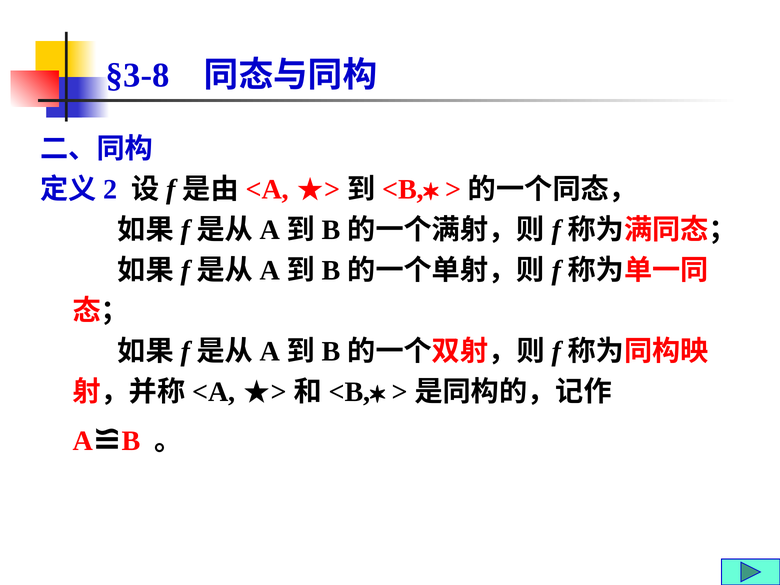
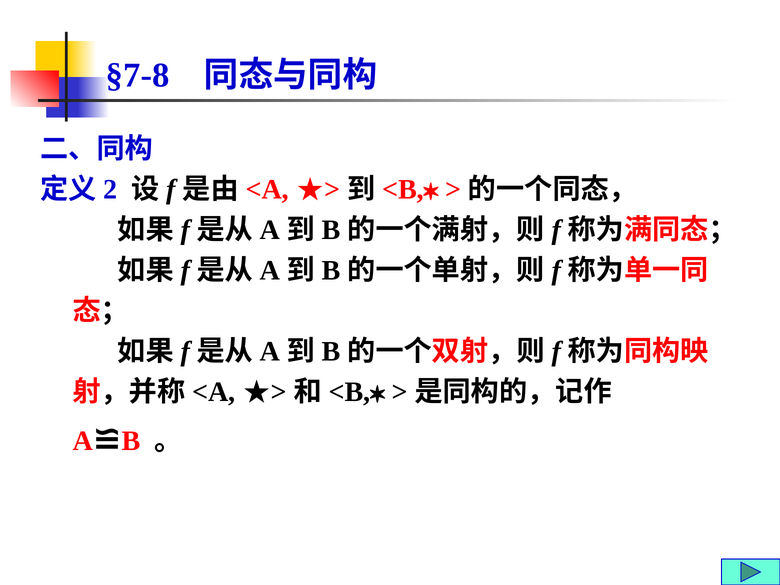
§3-8: §3-8 -> §7-8 (138, 75)
